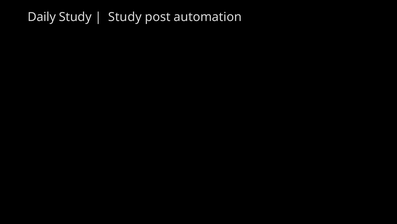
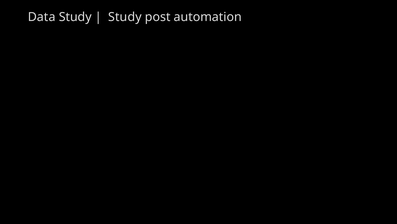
Daily: Daily -> Data (42, 17)
